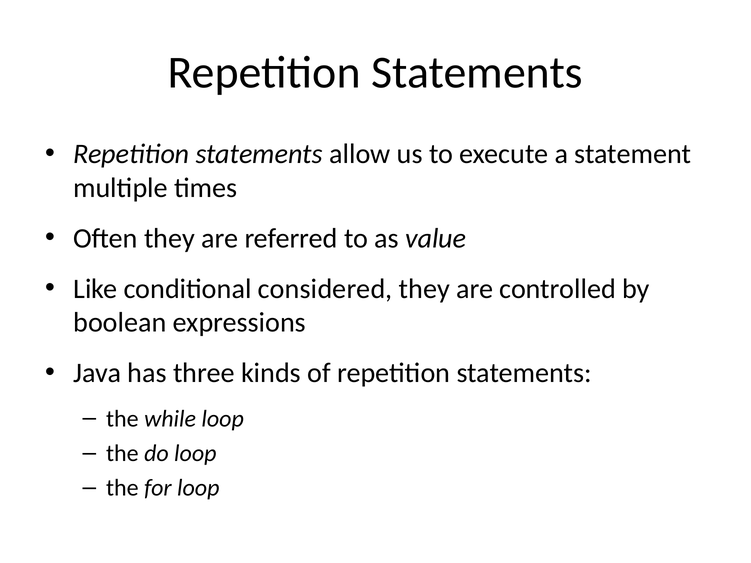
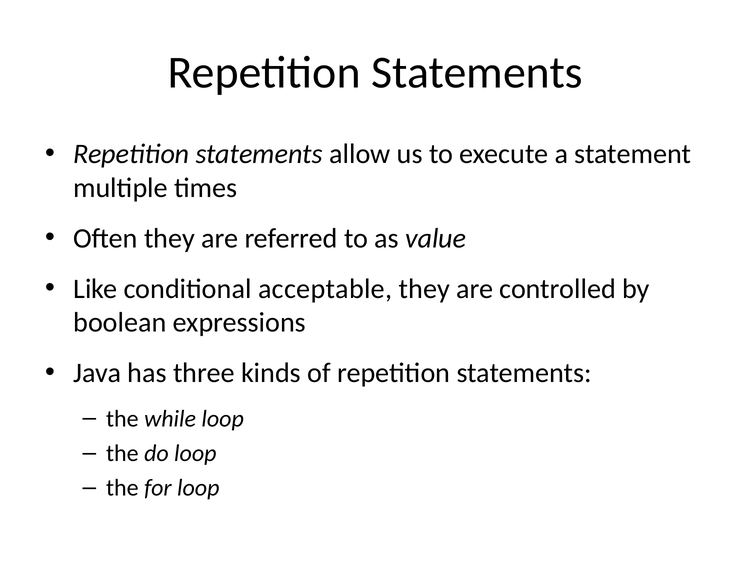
considered: considered -> acceptable (325, 289)
